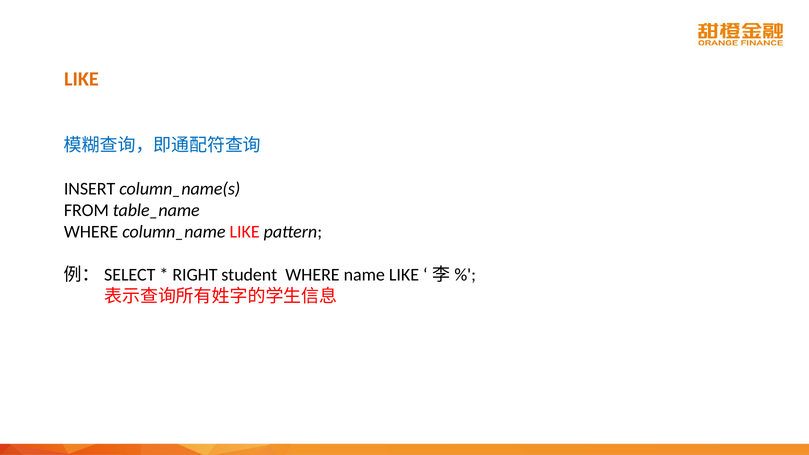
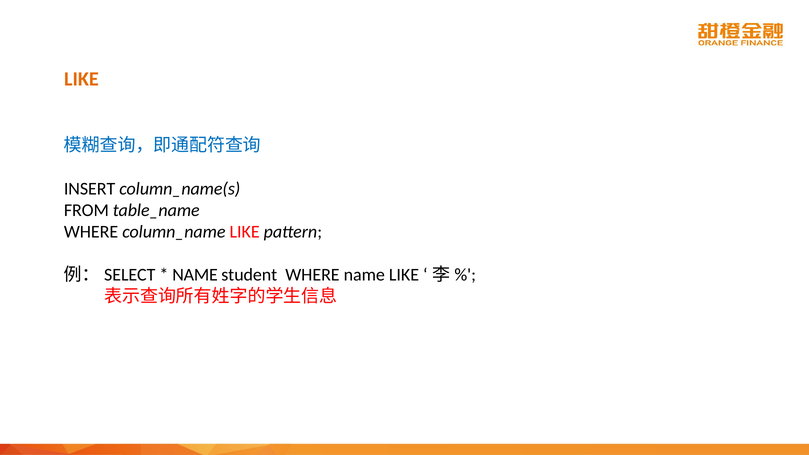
RIGHT: RIGHT -> NAME (195, 275)
